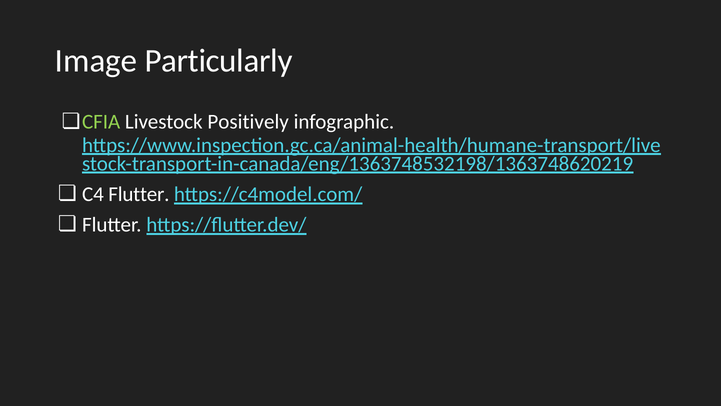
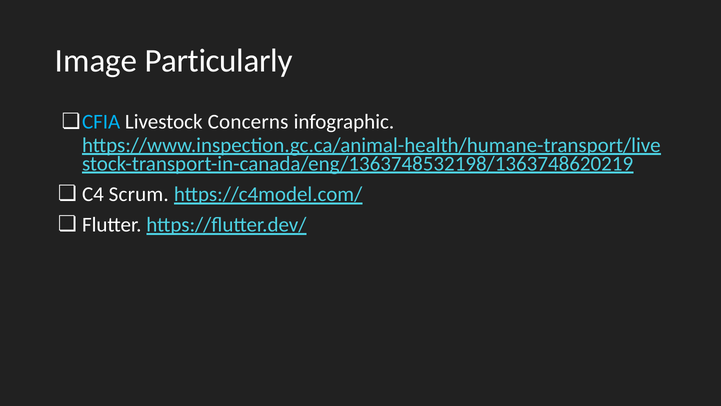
CFIA colour: light green -> light blue (101, 122)
Positively: Positively -> Concerns (248, 122)
C4 Flutter: Flutter -> Scrum (139, 194)
